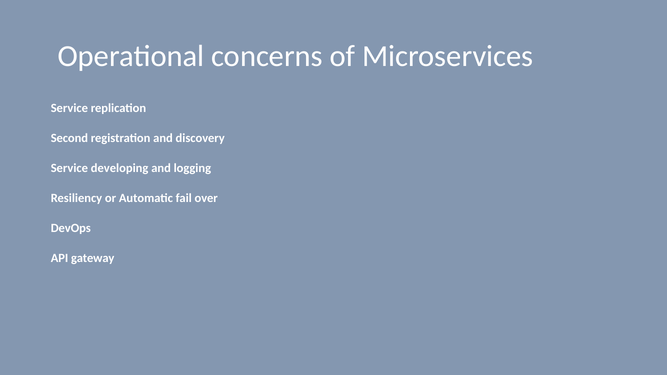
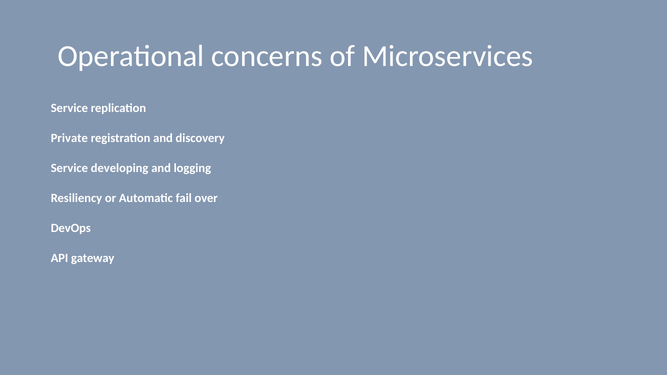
Second: Second -> Private (69, 138)
